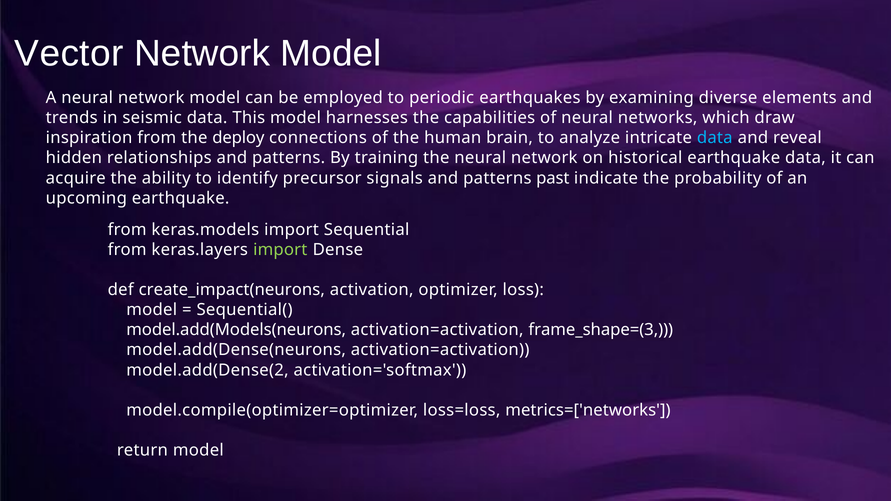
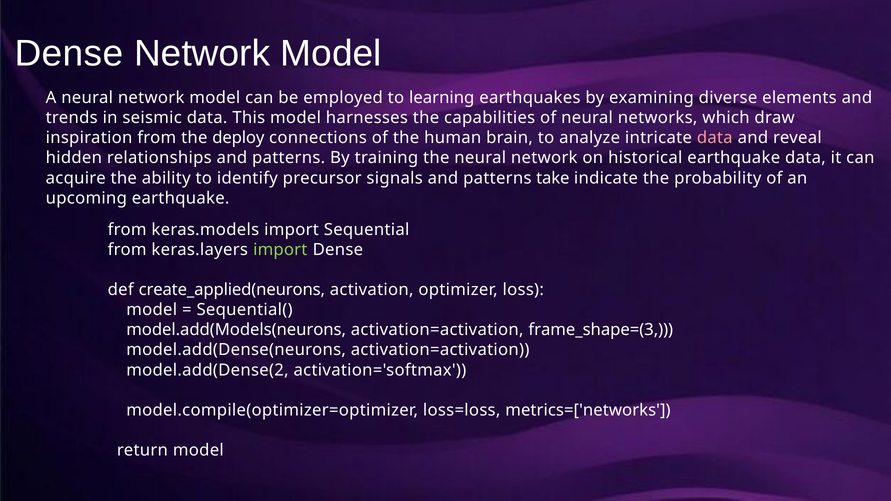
Vector: Vector -> Dense (69, 53)
periodic: periodic -> learning (442, 98)
data colour: light blue -> pink (715, 138)
past: past -> take (553, 178)
create_impact(neurons: create_impact(neurons -> create_applied(neurons (232, 290)
